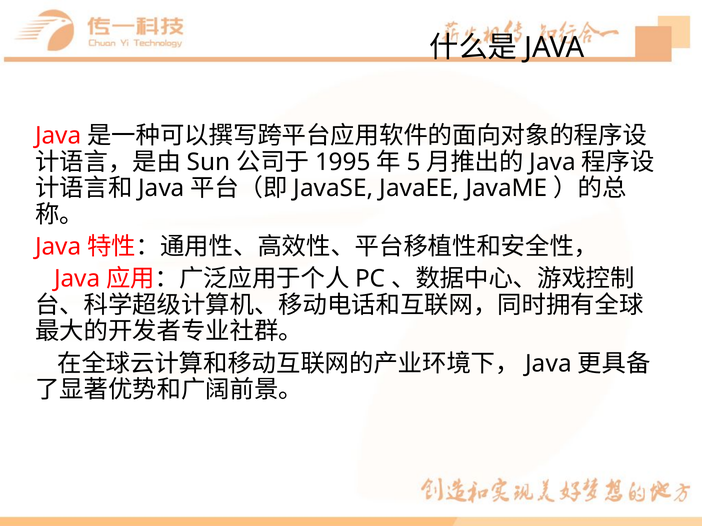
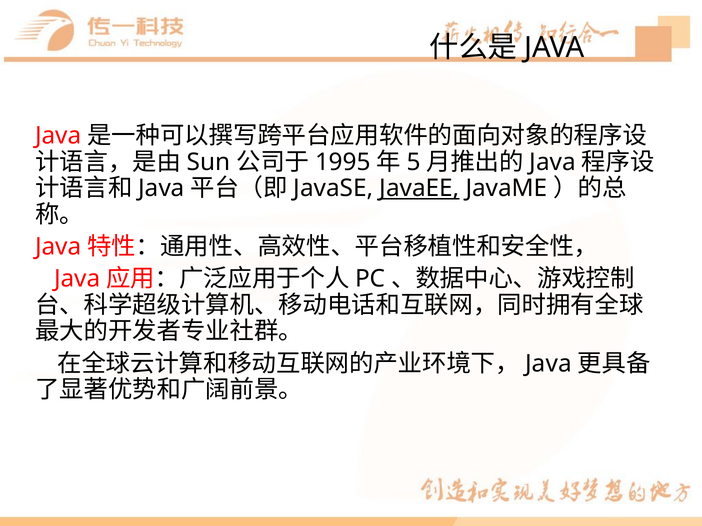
JavaEE underline: none -> present (419, 188)
